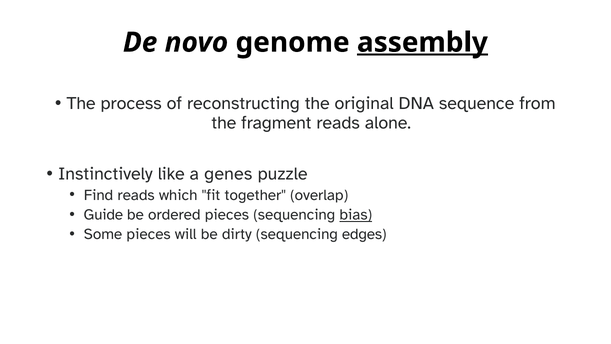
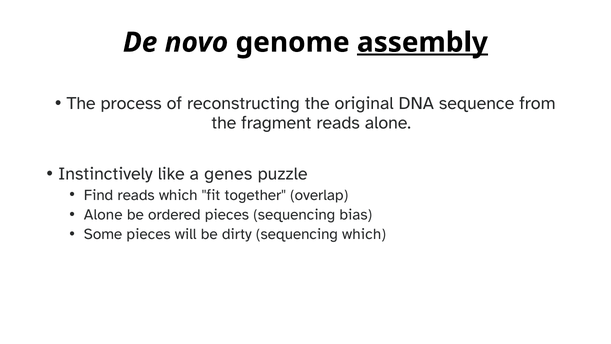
Guide: Guide -> Alone (103, 215)
bias underline: present -> none (356, 215)
sequencing edges: edges -> which (364, 234)
